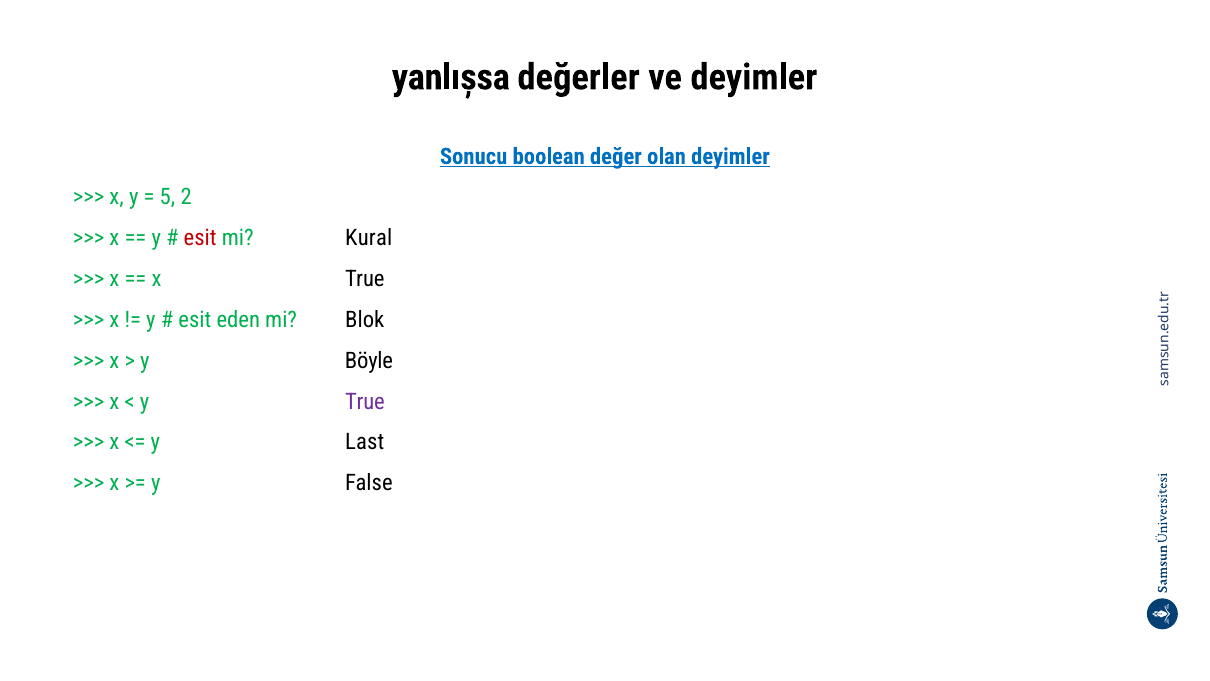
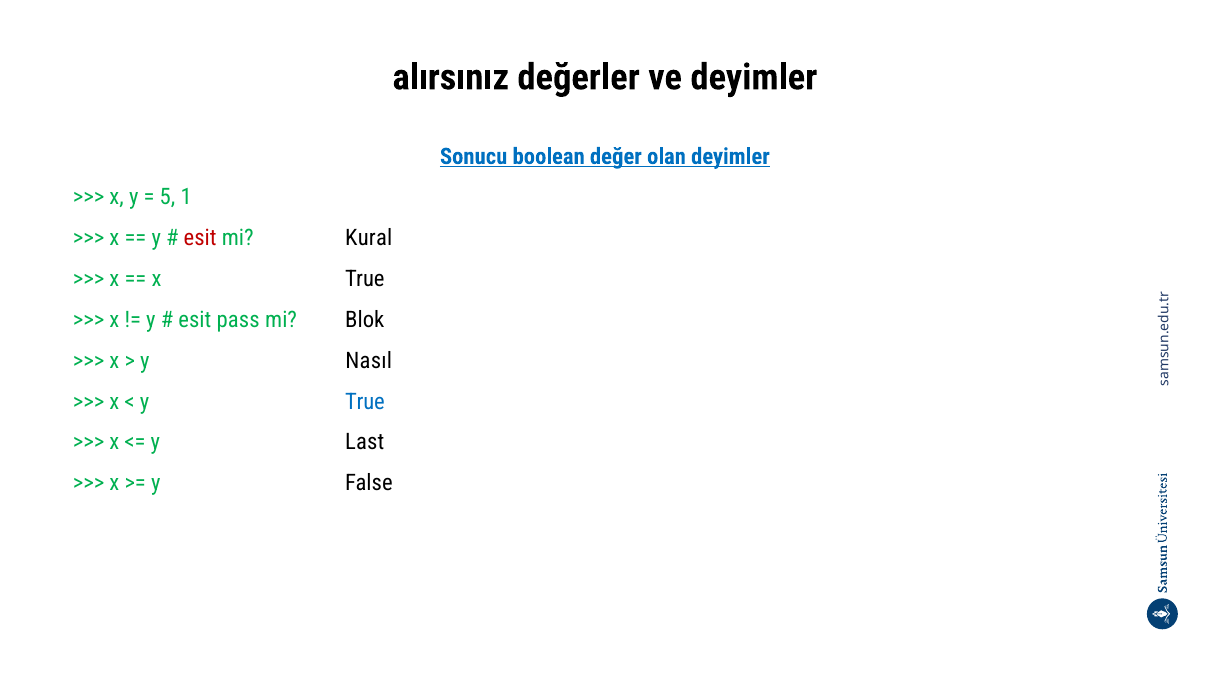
yanlıșsa: yanlıșsa -> alırsınız (451, 77)
2: 2 -> 1 (186, 197)
eden: eden -> pass (238, 320)
Böyle: Böyle -> Nasıl (369, 361)
True colour: purple -> blue (365, 401)
